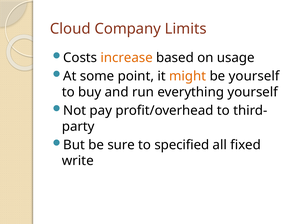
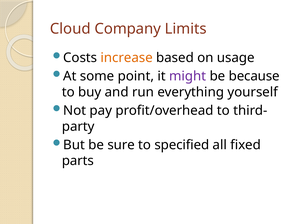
might colour: orange -> purple (188, 76)
be yourself: yourself -> because (254, 76)
write: write -> parts (78, 161)
